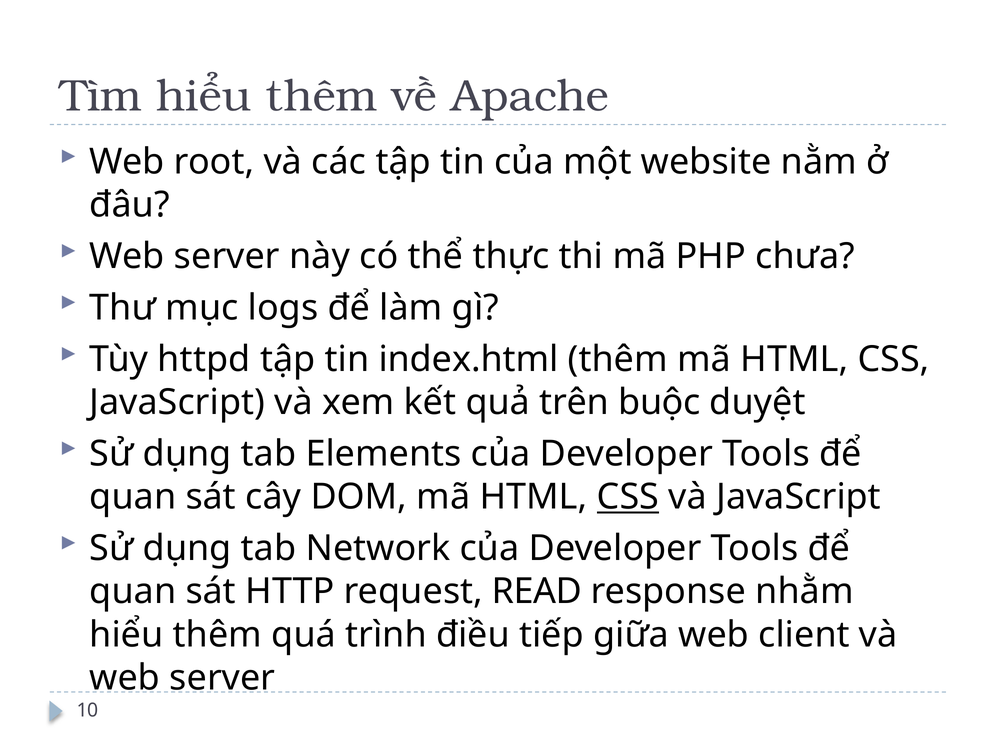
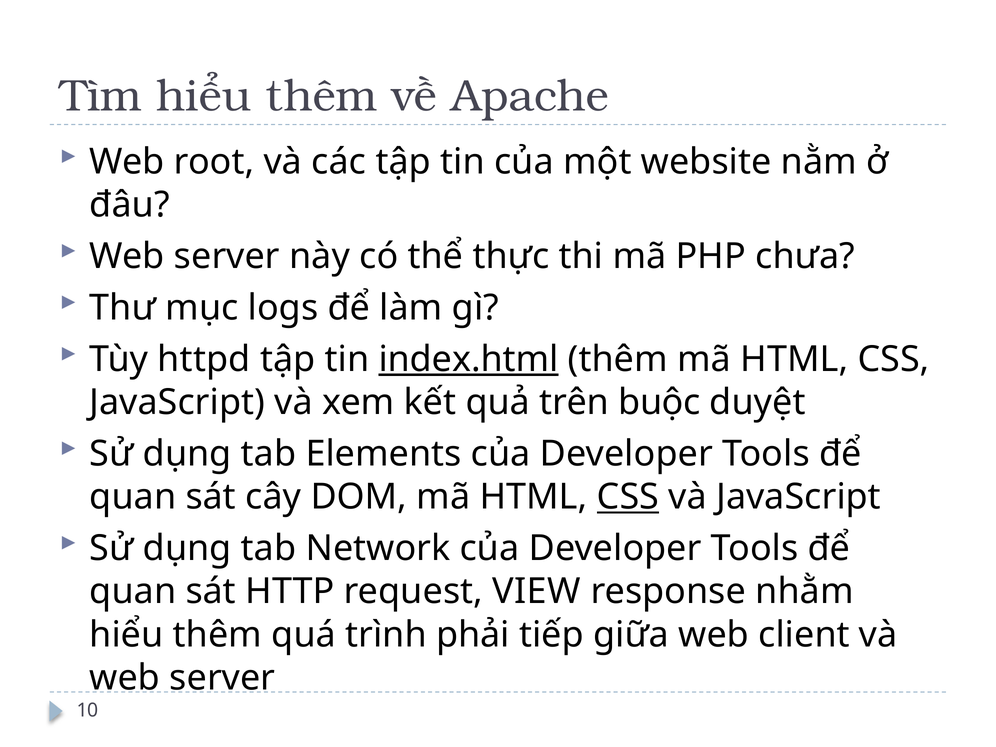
index.html underline: none -> present (469, 359)
READ: READ -> VIEW (537, 592)
điều: điều -> phải (473, 635)
